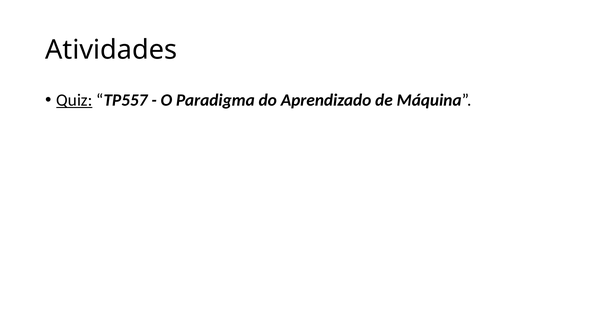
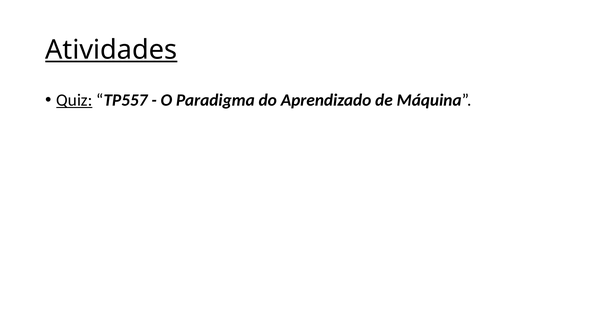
Atividades underline: none -> present (111, 50)
